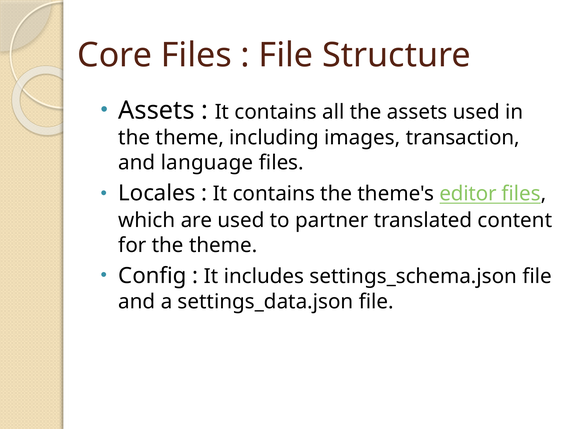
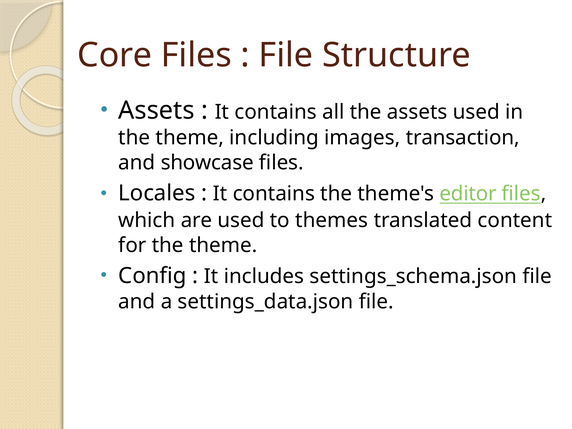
language: language -> showcase (207, 163)
partner: partner -> themes (332, 220)
